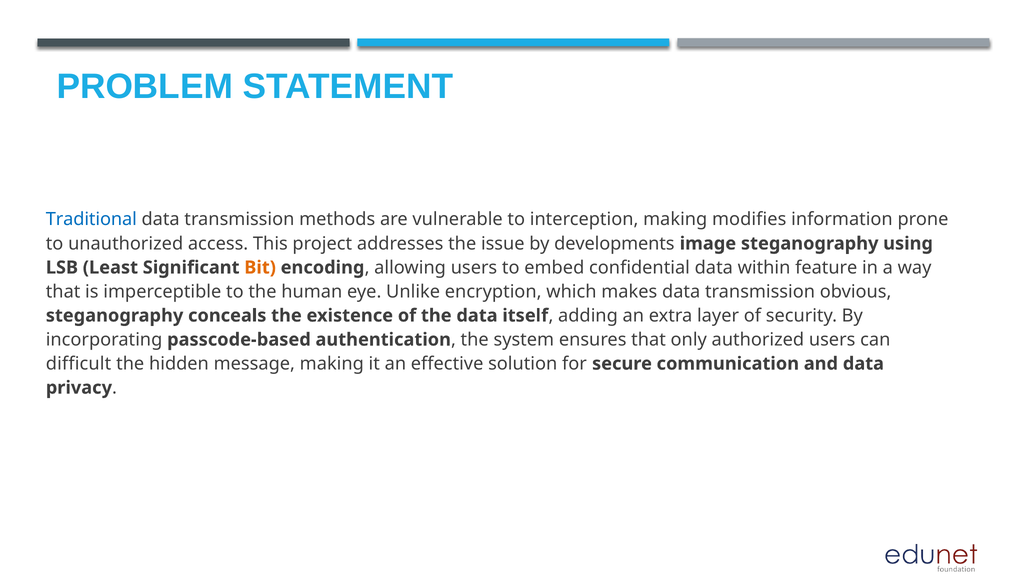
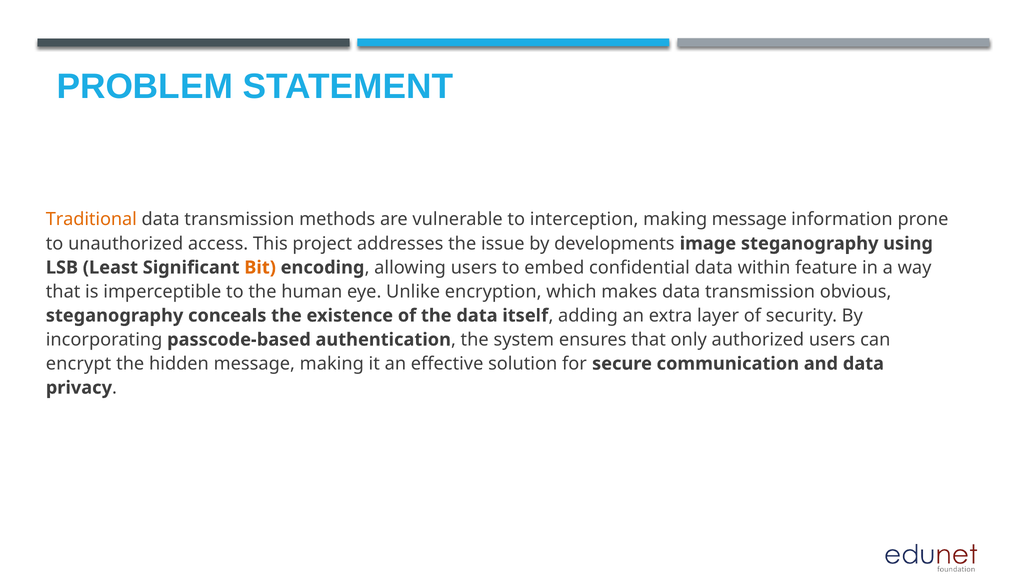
Traditional colour: blue -> orange (91, 219)
making modifies: modifies -> message (749, 219)
difficult: difficult -> encrypt (79, 363)
